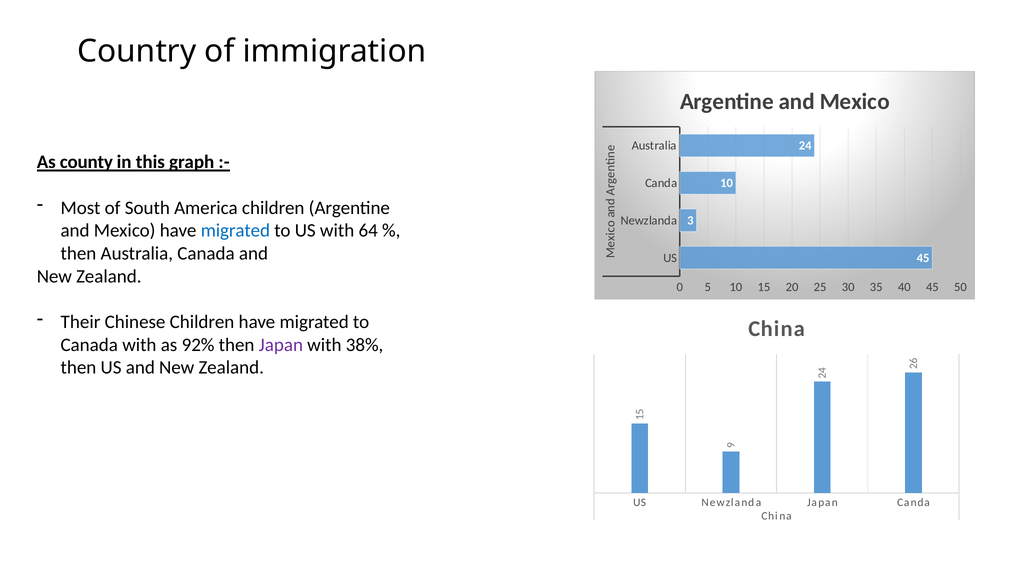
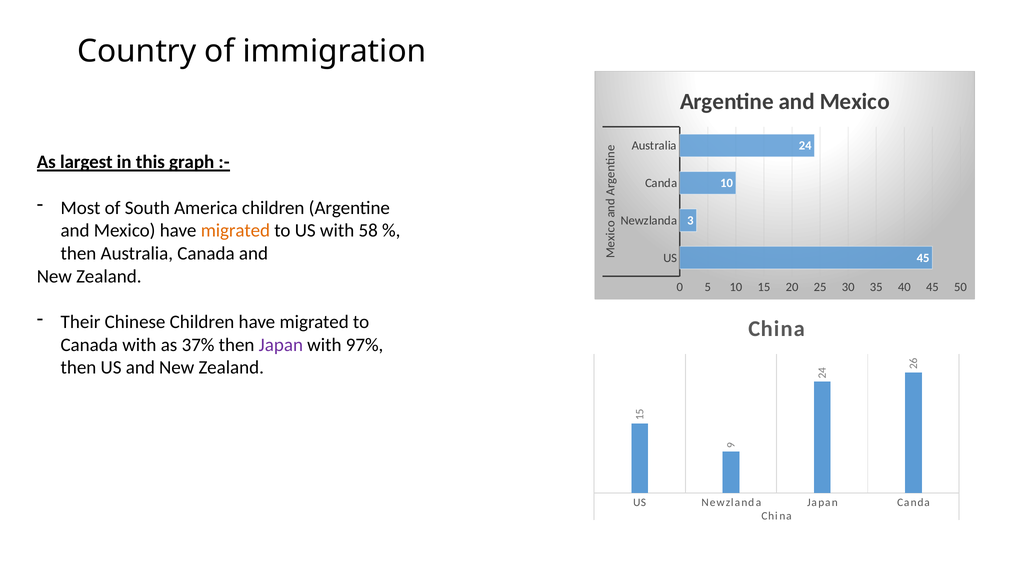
county: county -> largest (86, 162)
migrated colour: blue -> orange (235, 230)
64: 64 -> 58 (368, 230)
92%: 92% -> 37% (198, 344)
38%: 38% -> 97% (365, 344)
